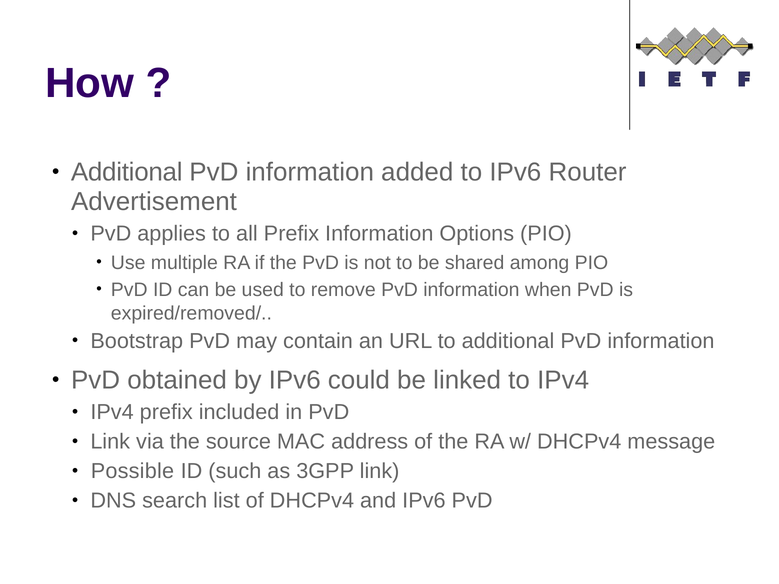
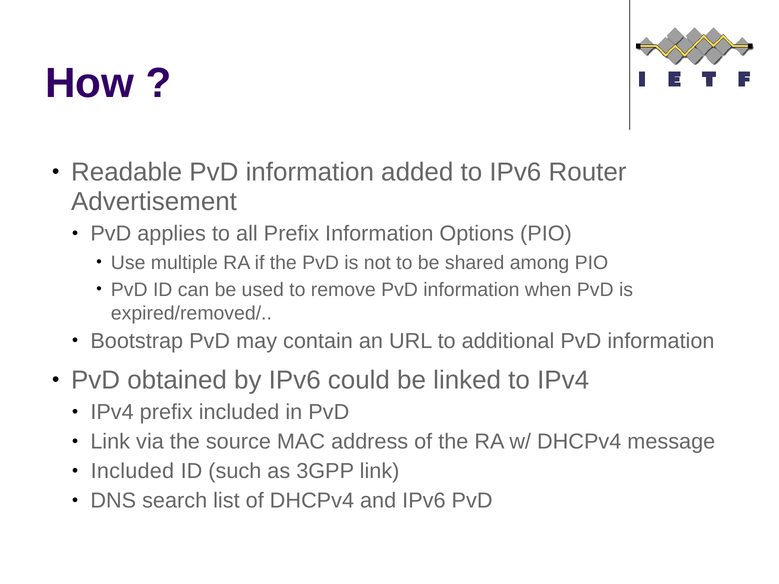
Additional: Additional -> Readable (127, 172)
Possible: Possible -> Included (132, 471)
